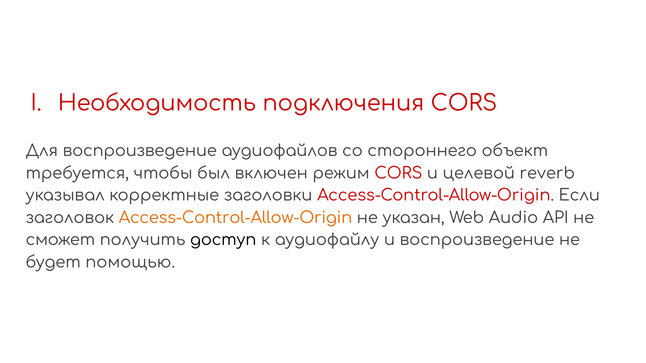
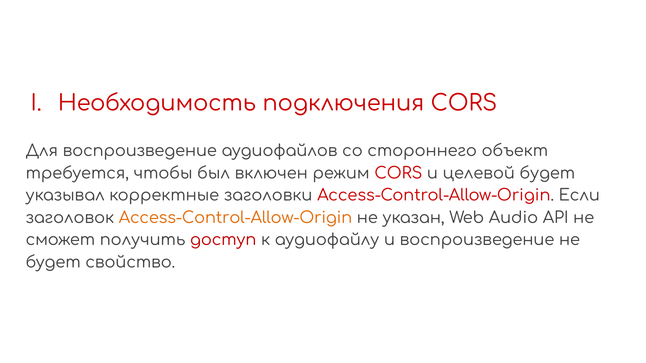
целевой reverb: reverb -> будет (547, 173)
доступ colour: black -> red (223, 240)
помощью: помощью -> свойство (130, 263)
